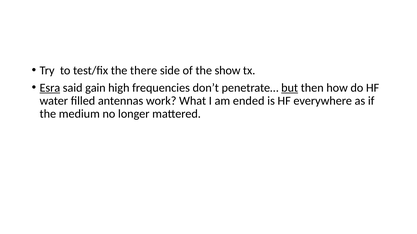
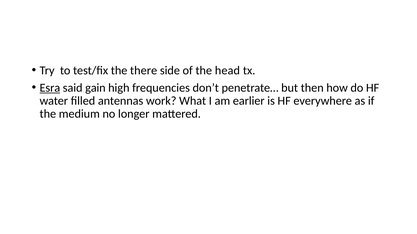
show: show -> head (227, 71)
but underline: present -> none (290, 88)
ended: ended -> earlier (249, 101)
